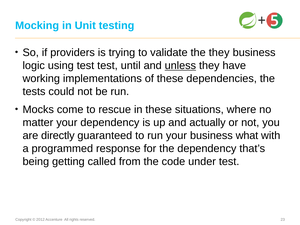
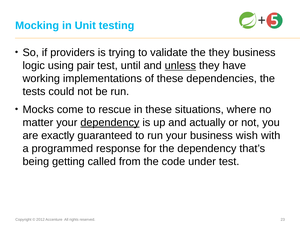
using test: test -> pair (86, 66)
dependency underline: none -> present (110, 123)
directly: directly -> exactly (58, 136)
what: what -> wish (247, 136)
